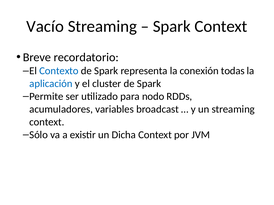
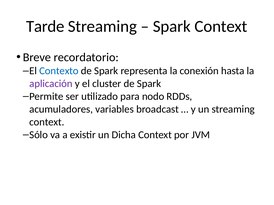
Vacío: Vacío -> Tarde (45, 27)
todas: todas -> hasta (233, 71)
aplicación colour: blue -> purple (51, 84)
